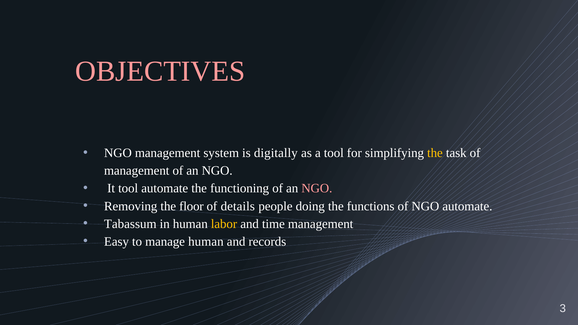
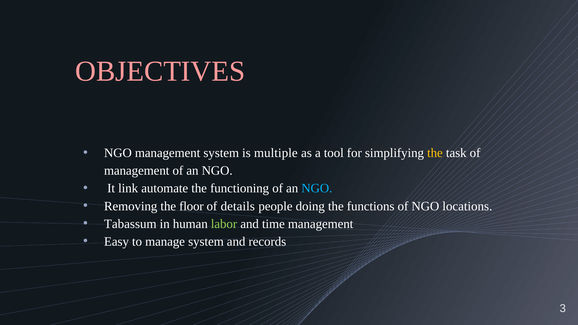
digitally: digitally -> multiple (276, 153)
It tool: tool -> link (128, 188)
NGO colour: pink -> light blue (317, 188)
NGO automate: automate -> locations (467, 206)
labor colour: yellow -> light green (224, 224)
manage human: human -> system (206, 242)
